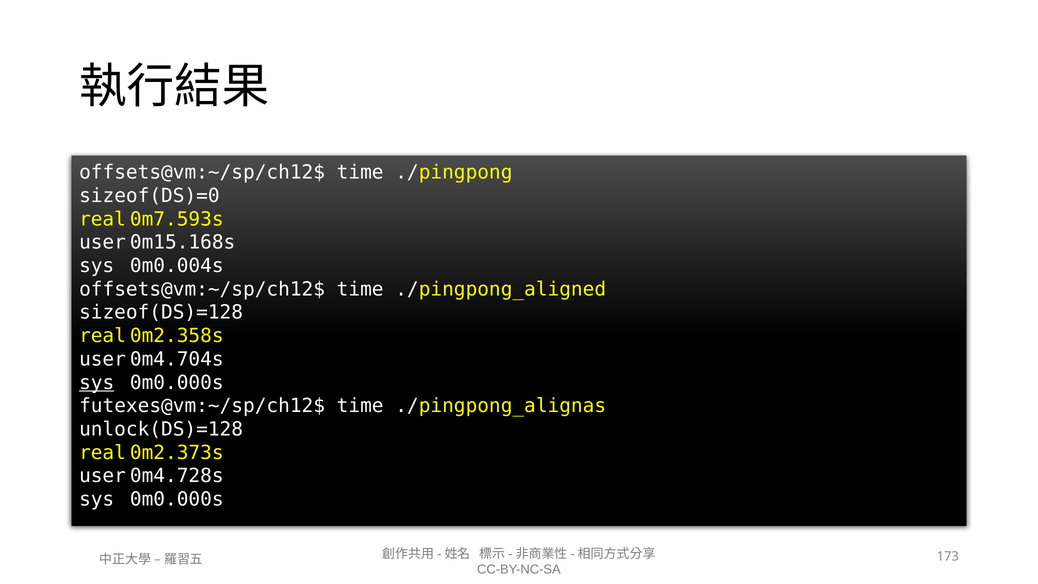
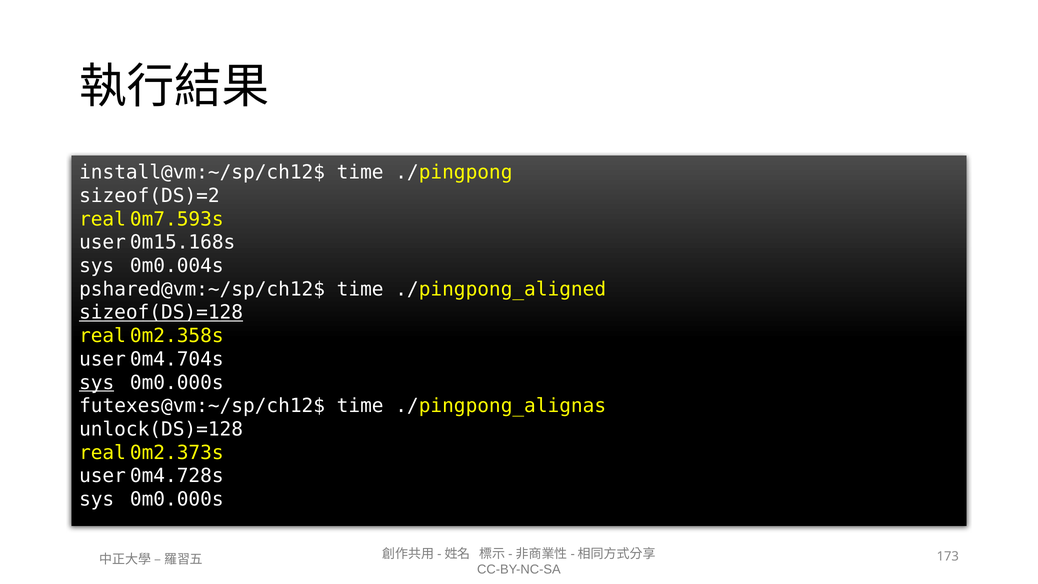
offsets@vm:~/sp/ch12$: offsets@vm:~/sp/ch12$ -> install@vm:~/sp/ch12$ (202, 172)
sizeof(DS)=0: sizeof(DS)=0 -> sizeof(DS)=2 (149, 196)
offsets@vm:~/sp/ch12$: offsets@vm:~/sp/ch12$ -> pshared@vm:~/sp/ch12$ (202, 289)
sizeof(DS)=128 underline: none -> present (161, 312)
